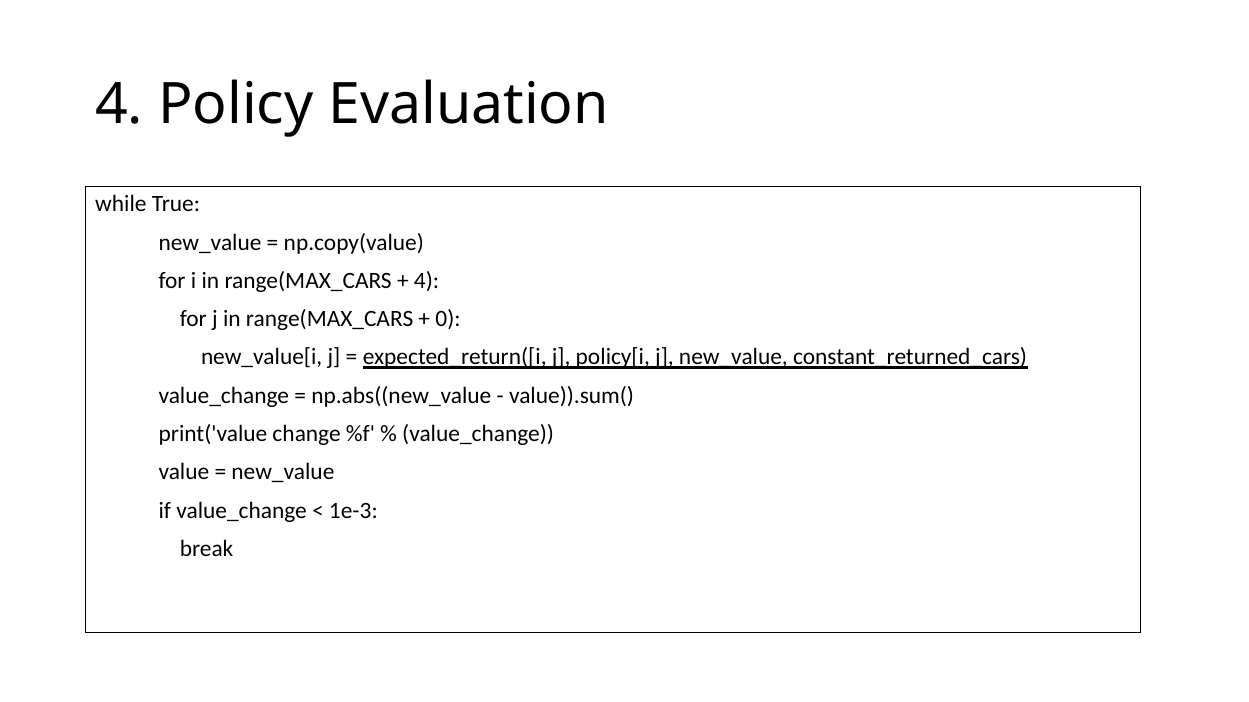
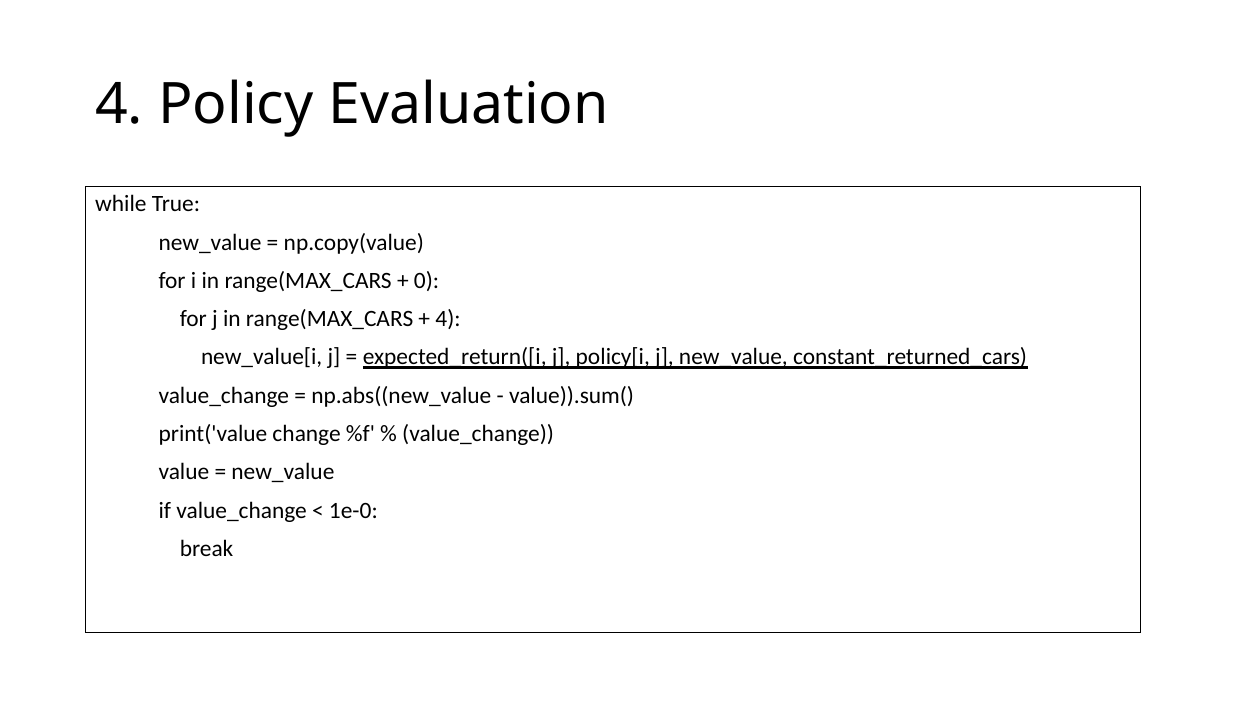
4: 4 -> 0 (427, 281)
0: 0 -> 4 (448, 319)
1e-3: 1e-3 -> 1e-0 (353, 511)
